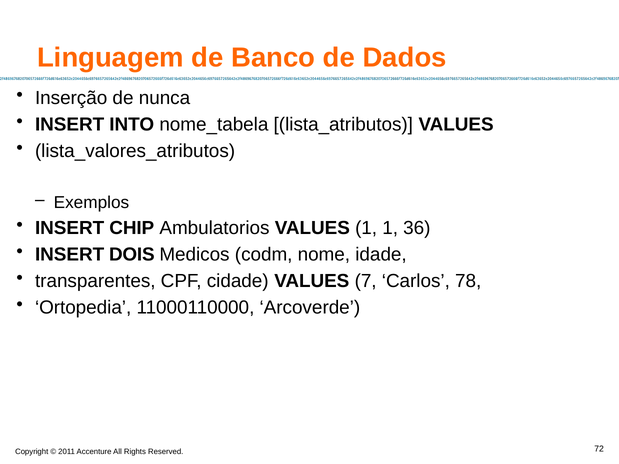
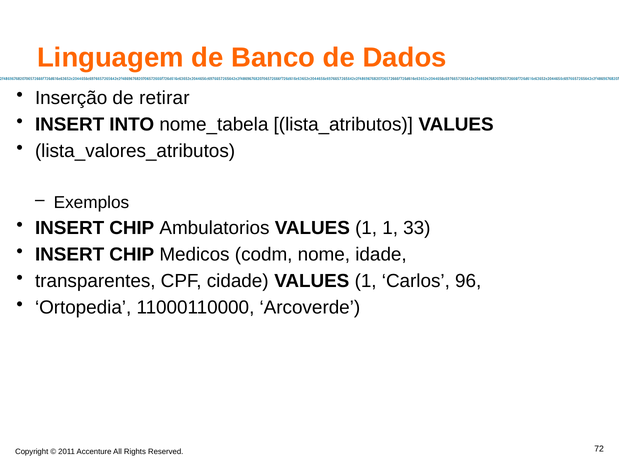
nunca: nunca -> retirar (164, 98)
36: 36 -> 33 (417, 228)
DOIS: DOIS -> CHIP (132, 255)
cidade VALUES 7: 7 -> 1 (366, 281)
78: 78 -> 96 (468, 281)
